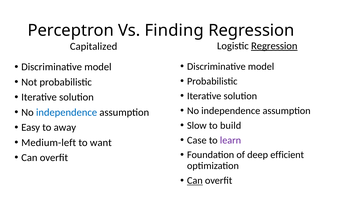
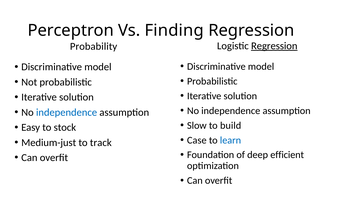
Capitalized: Capitalized -> Probability (94, 47)
away: away -> stock (65, 128)
learn colour: purple -> blue (230, 141)
Medium-left: Medium-left -> Medium-just (49, 143)
want: want -> track (101, 143)
Can underline: present -> none (195, 181)
